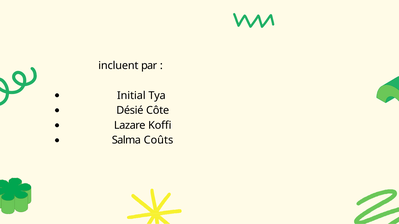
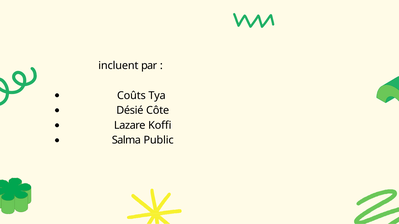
Initial: Initial -> Coûts (131, 96)
Coûts: Coûts -> Public (159, 140)
